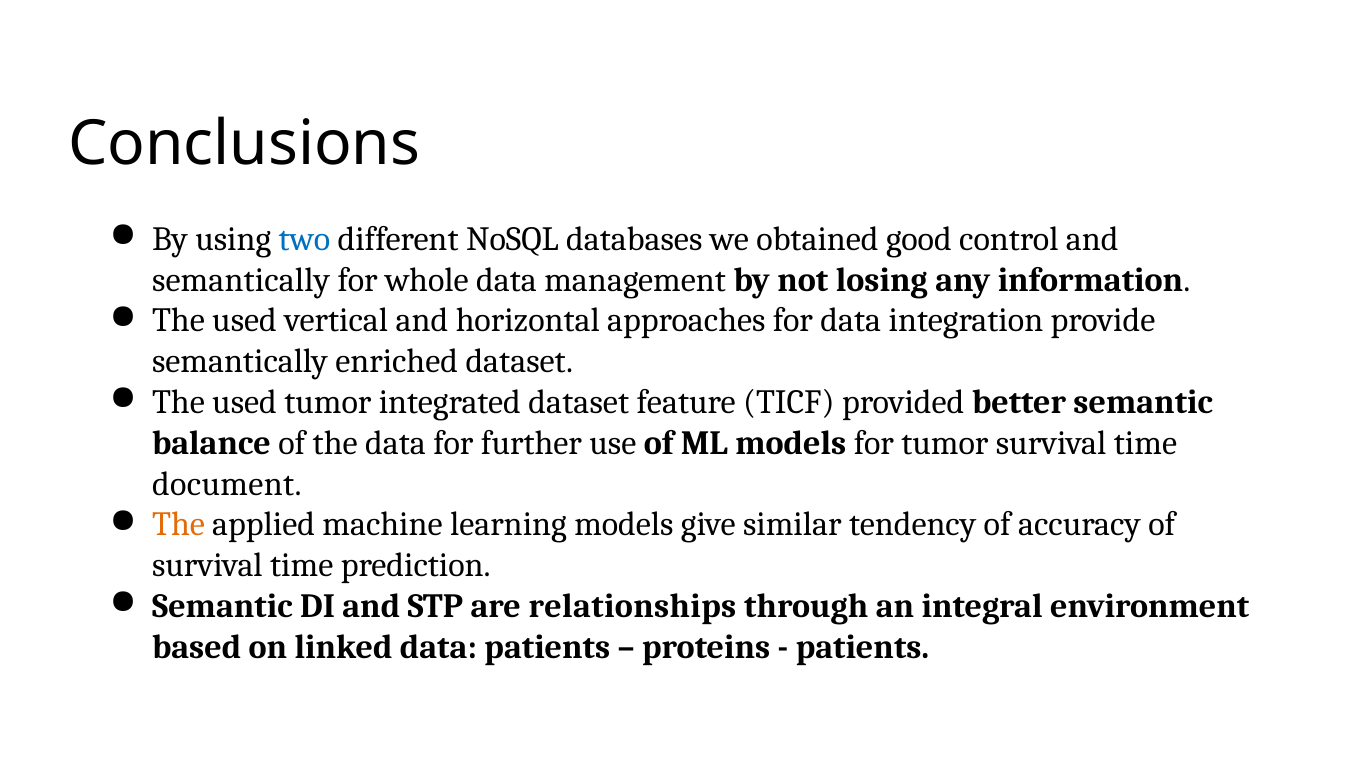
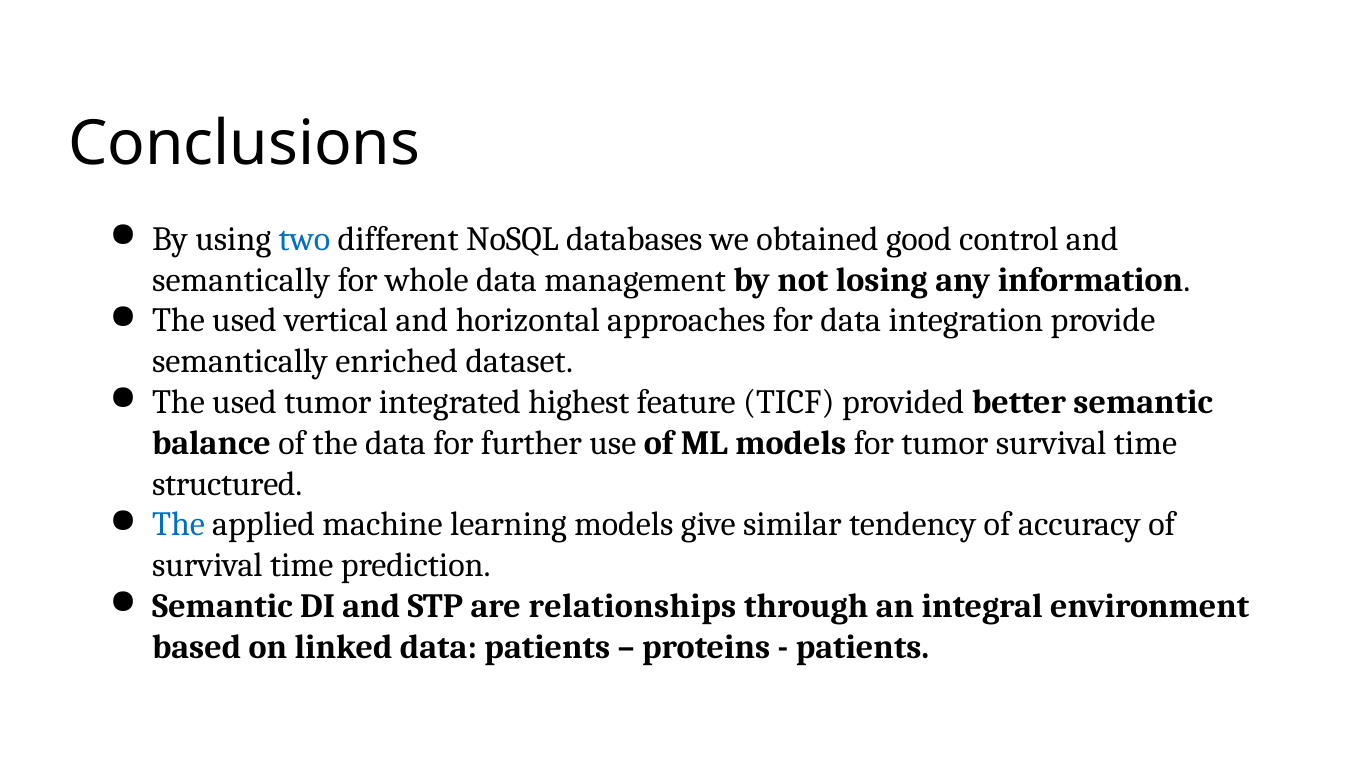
integrated dataset: dataset -> highest (579, 403)
document: document -> structured (227, 484)
The colour: orange -> blue (178, 525)
